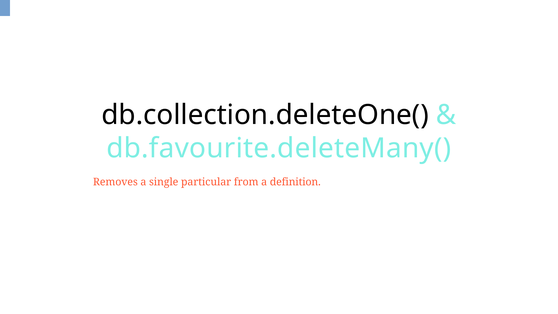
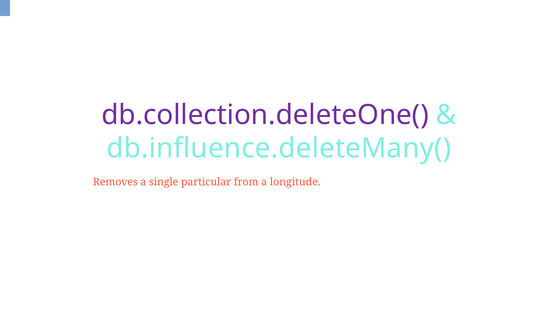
db.collection.deleteOne( colour: black -> purple (265, 115)
db.favourite.deleteMany(: db.favourite.deleteMany( -> db.influence.deleteMany( (279, 148)
definition: definition -> longitude (295, 182)
